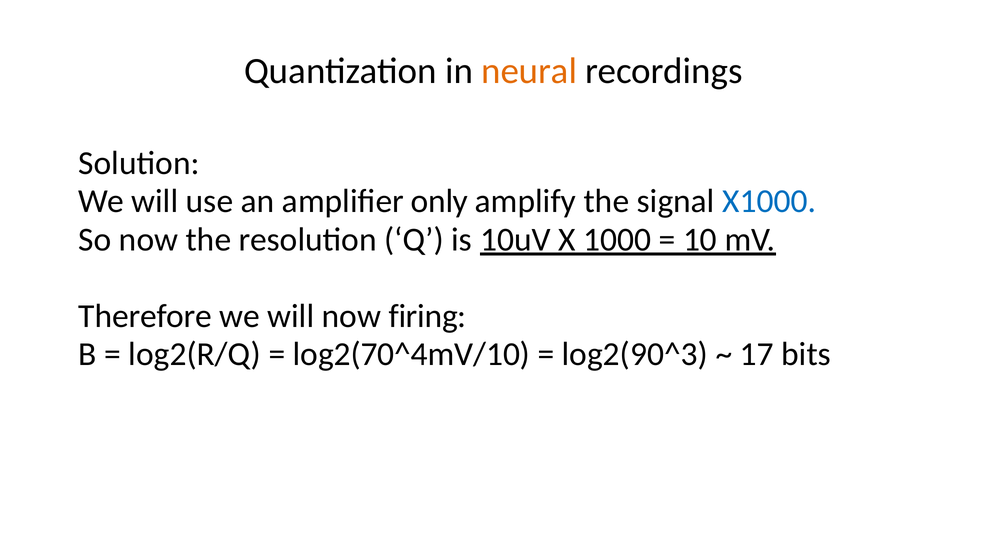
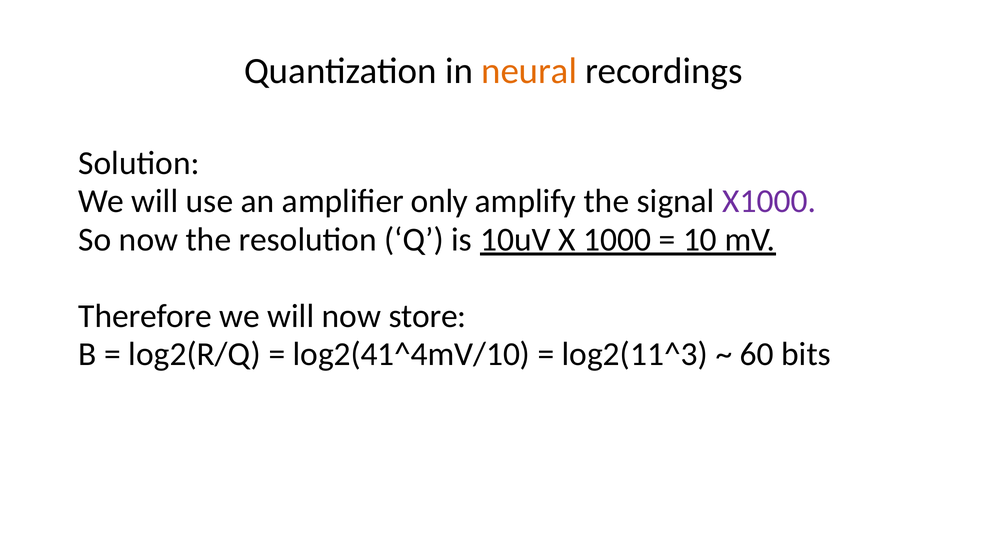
X1000 colour: blue -> purple (769, 201)
firing: firing -> store (428, 316)
log2(70^4mV/10: log2(70^4mV/10 -> log2(41^4mV/10 (411, 355)
log2(90^3: log2(90^3 -> log2(11^3 (635, 355)
17: 17 -> 60 (757, 355)
